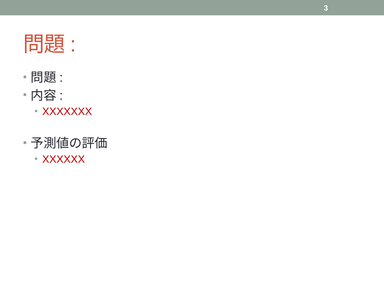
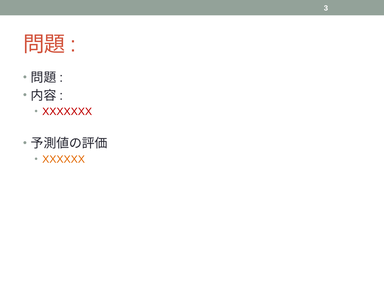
XXXXXX colour: red -> orange (64, 159)
